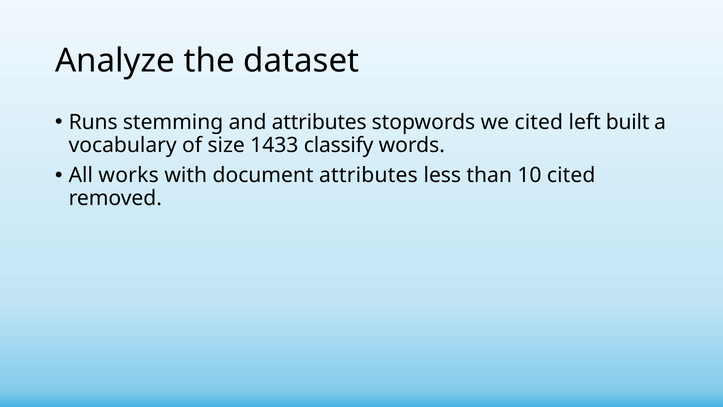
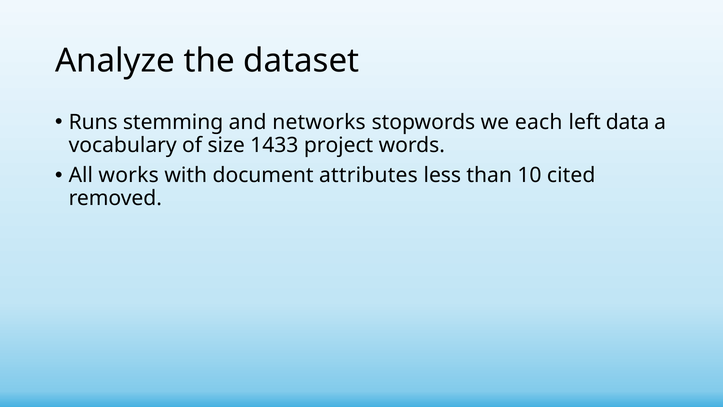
and attributes: attributes -> networks (319, 122)
we cited: cited -> each (539, 122)
built: built -> data (628, 122)
classify: classify -> project (339, 145)
